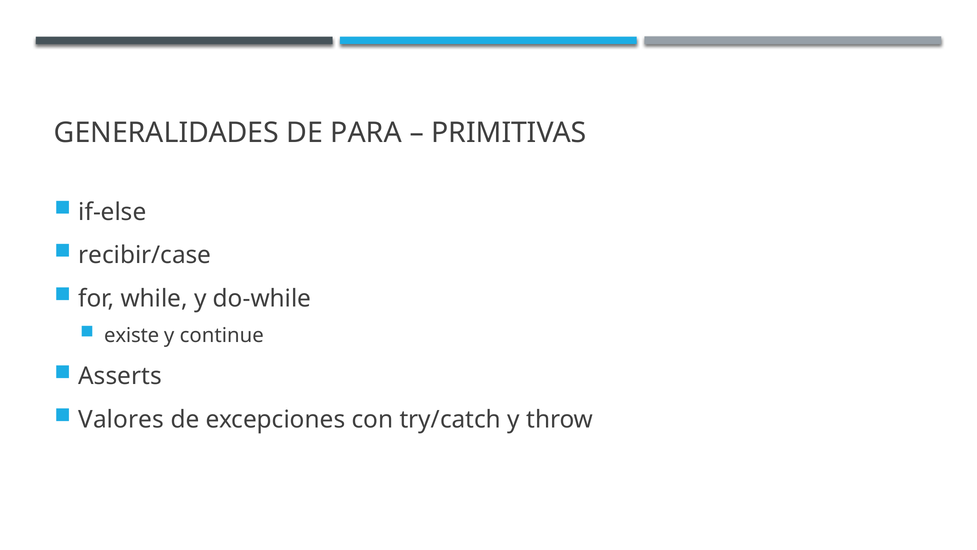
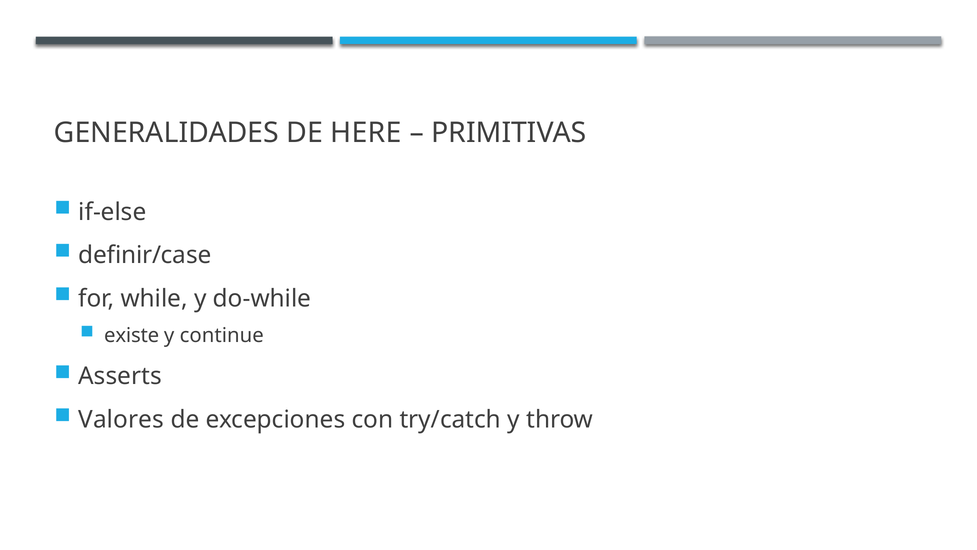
PARA: PARA -> HERE (366, 133)
recibir/case: recibir/case -> definir/case (145, 255)
